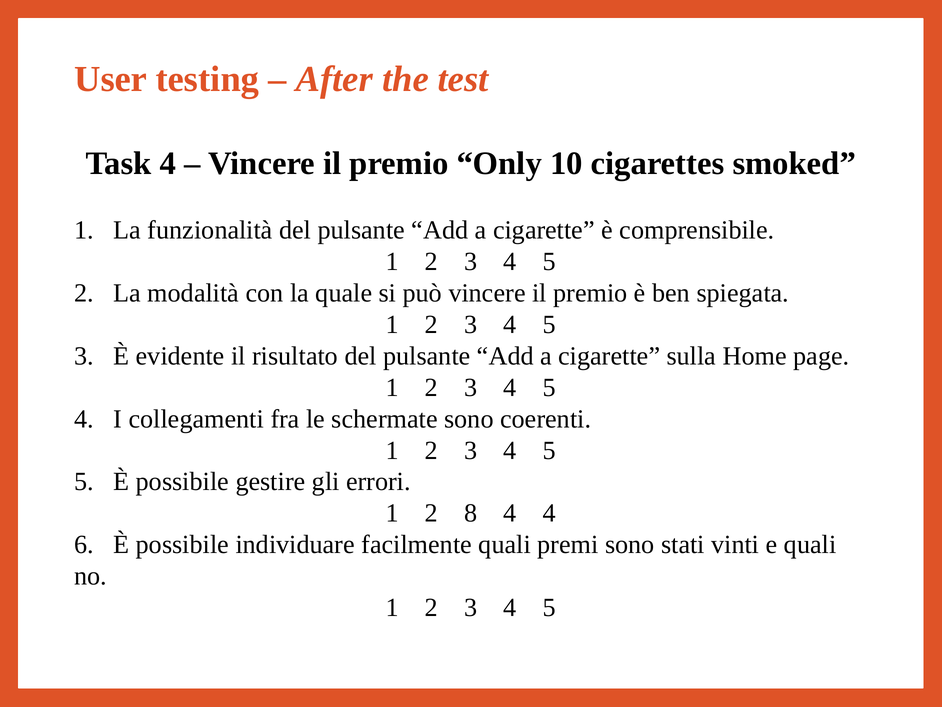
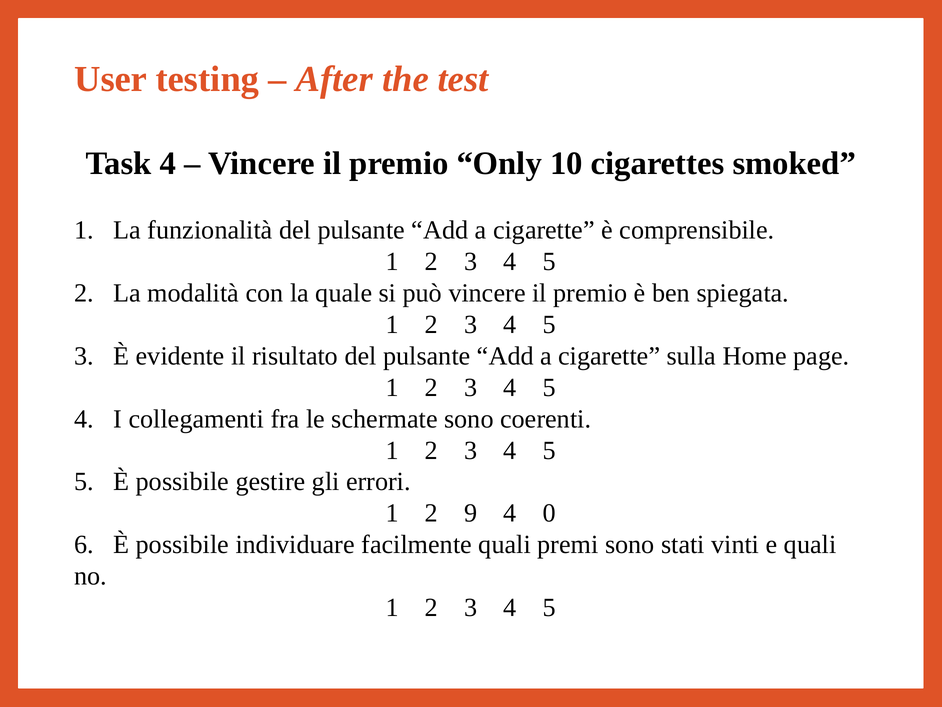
8: 8 -> 9 (471, 513)
4 4: 4 -> 0 (549, 513)
